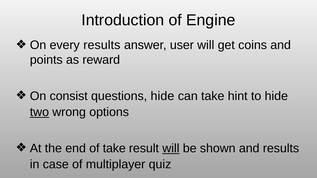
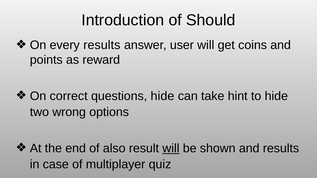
Engine: Engine -> Should (211, 20)
consist: consist -> correct (69, 96)
two underline: present -> none (39, 112)
of take: take -> also (114, 149)
